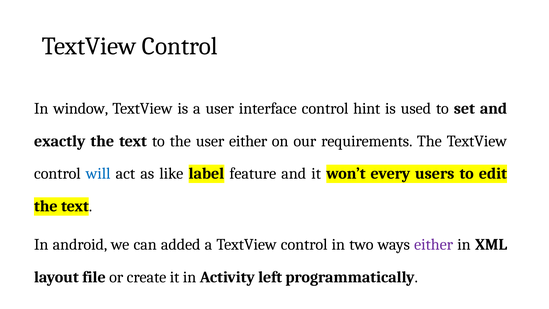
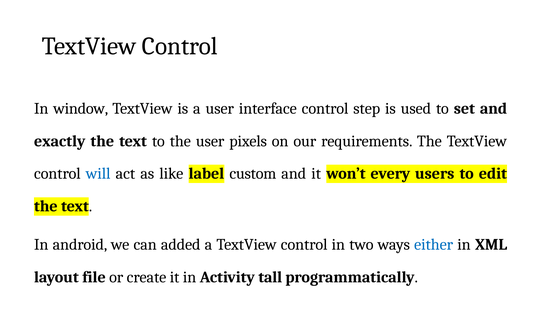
hint: hint -> step (367, 108)
user either: either -> pixels (248, 141)
feature: feature -> custom (253, 174)
either colour: purple -> blue (434, 245)
left: left -> tall (270, 277)
